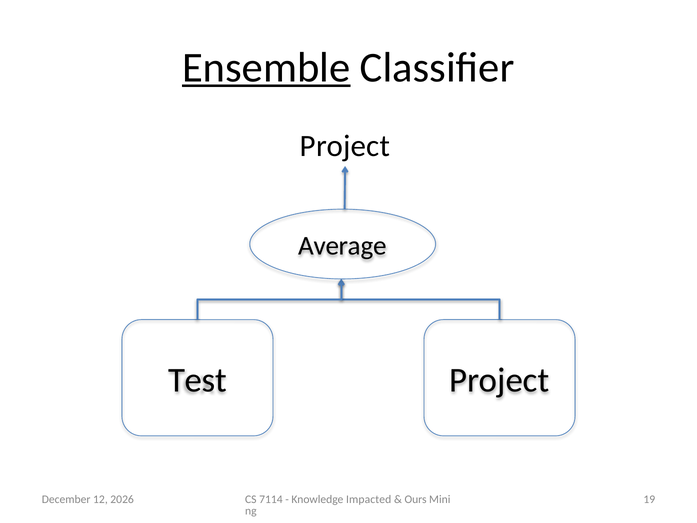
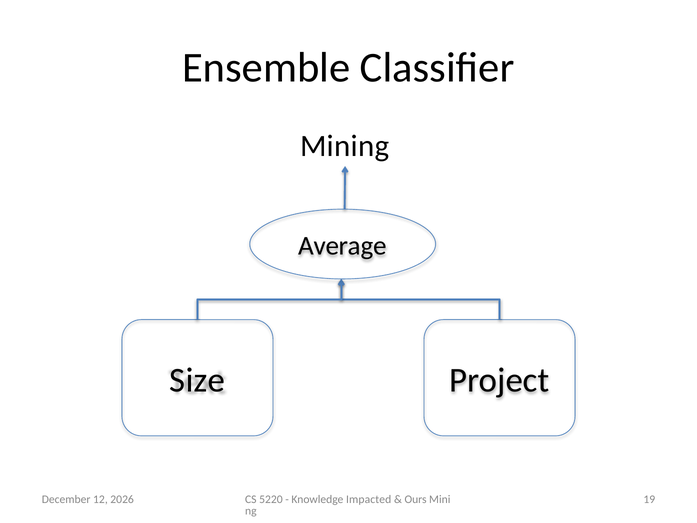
Ensemble underline: present -> none (266, 67)
Project: Project -> Mining (345, 146)
Test: Test -> Size (197, 380)
7114: 7114 -> 5220 (271, 499)
